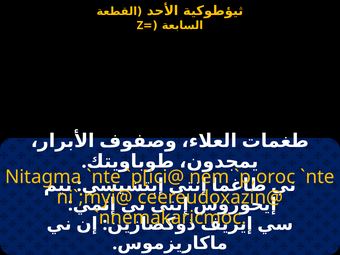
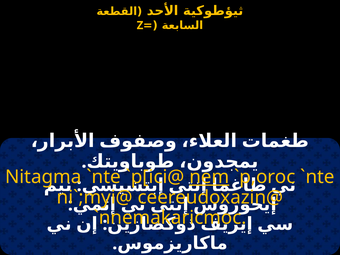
nem underline: none -> present (209, 177)
